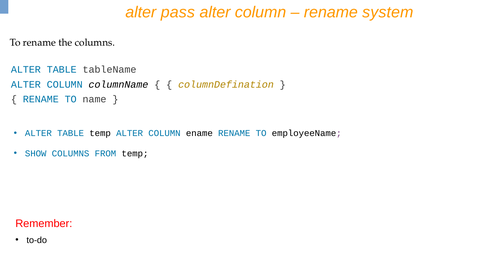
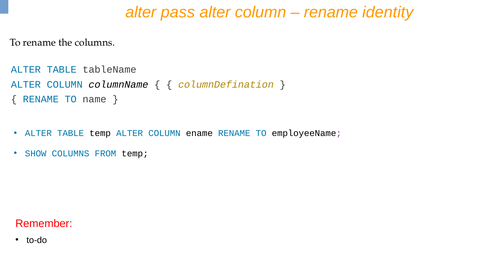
system: system -> identity (388, 12)
